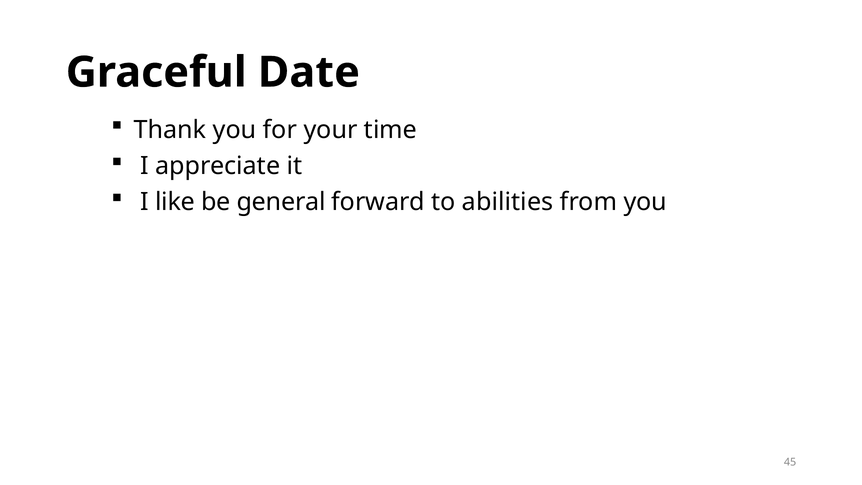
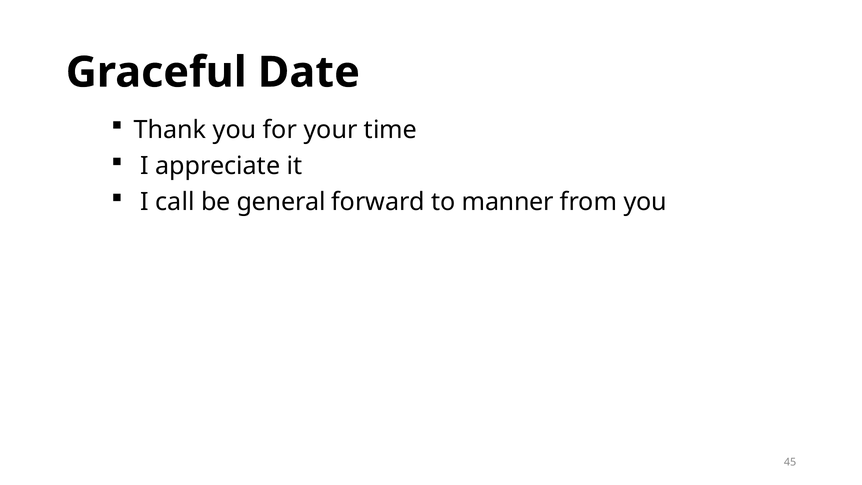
like: like -> call (175, 202)
abilities: abilities -> manner (508, 202)
